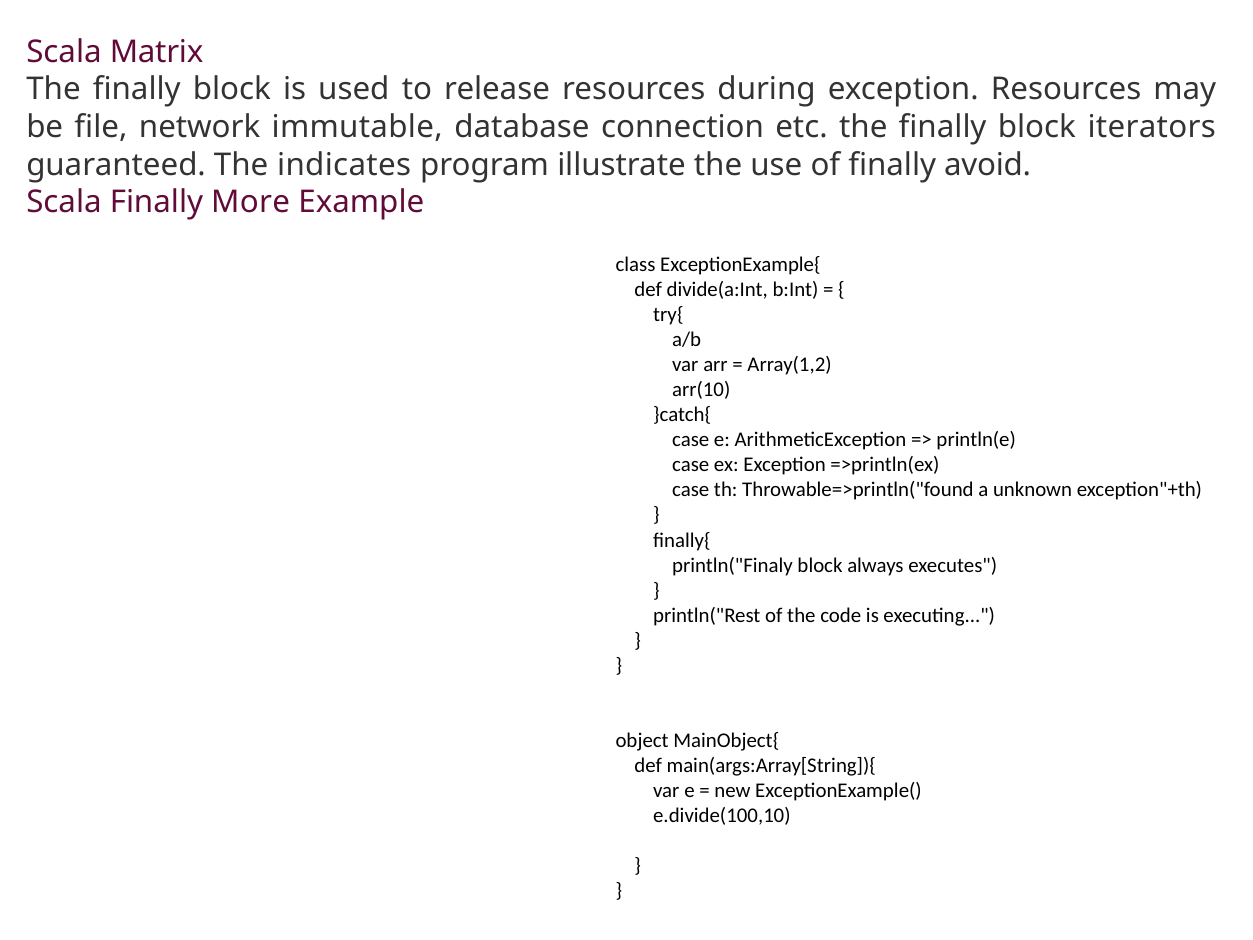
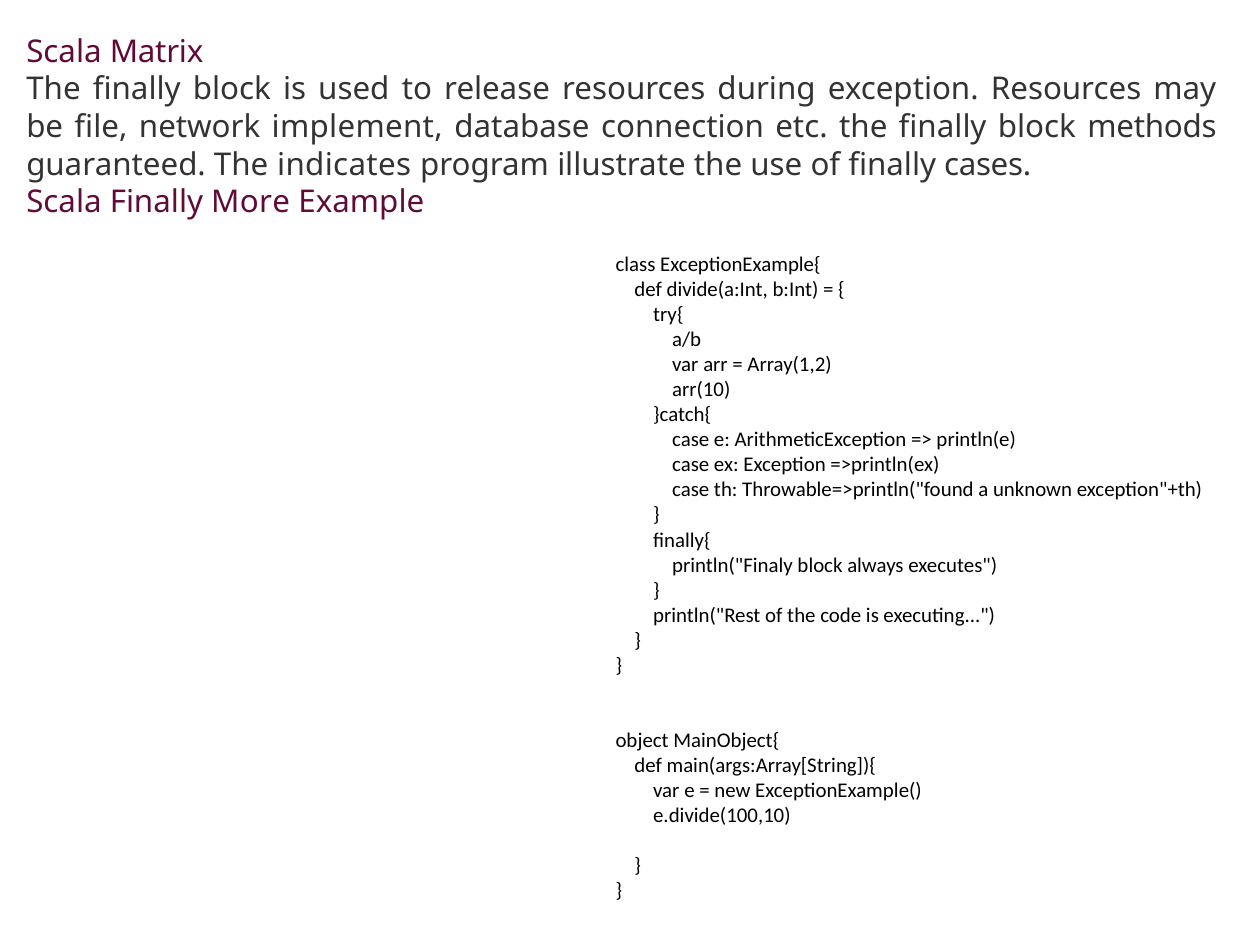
immutable: immutable -> implement (357, 127)
iterators: iterators -> methods (1152, 127)
avoid: avoid -> cases (988, 165)
